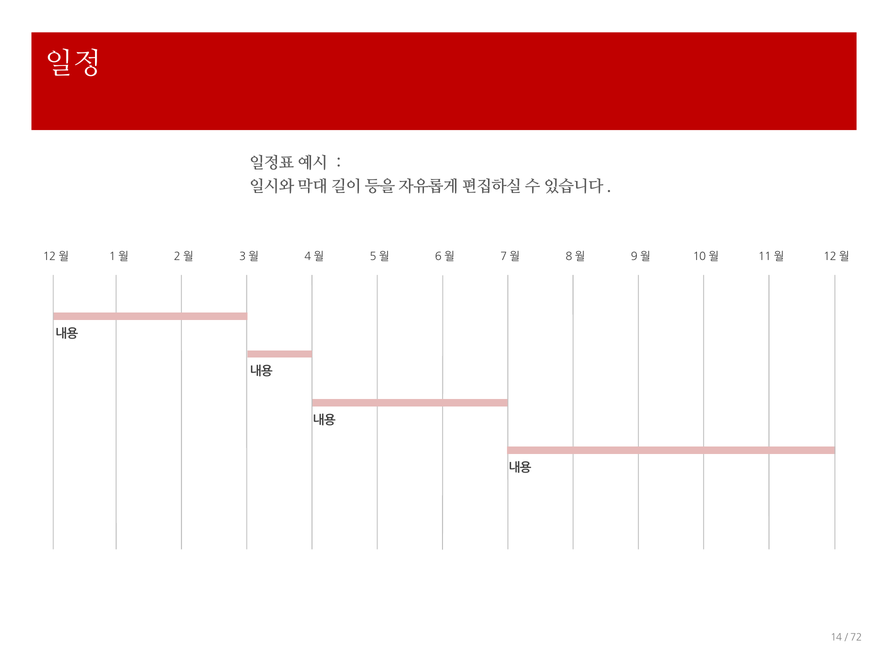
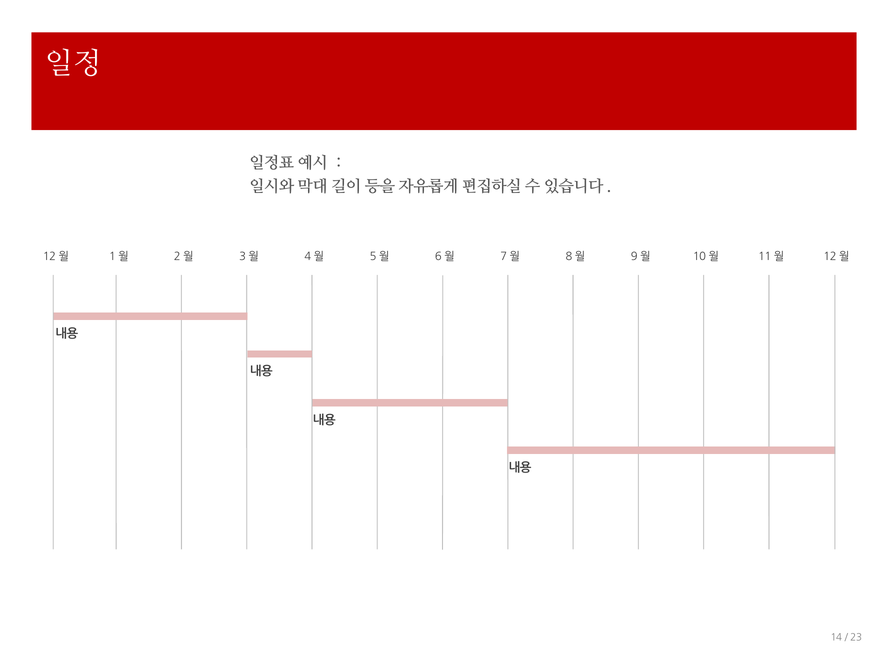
72: 72 -> 23 (856, 638)
